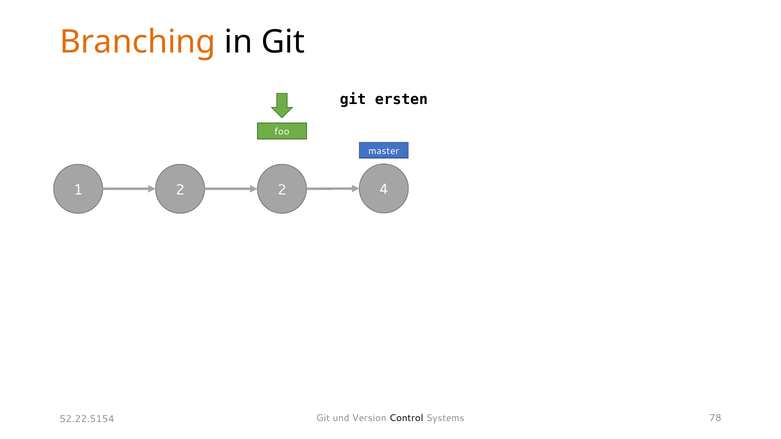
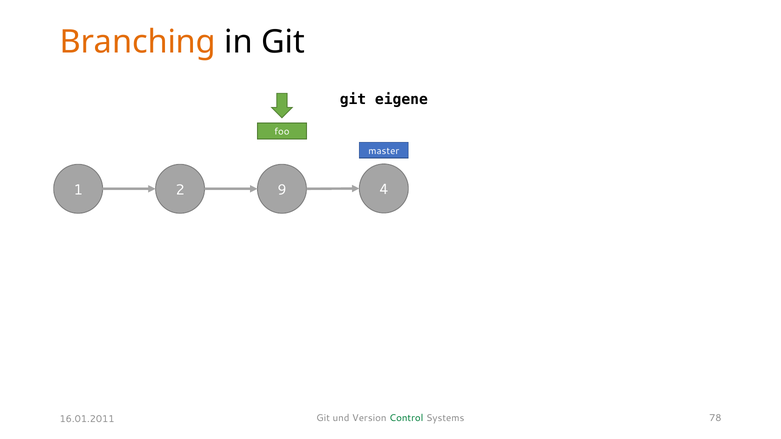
ersten: ersten -> eigene (401, 99)
2 2: 2 -> 9 (282, 190)
Control colour: black -> green (406, 419)
52.22.5154: 52.22.5154 -> 16.01.2011 (87, 420)
